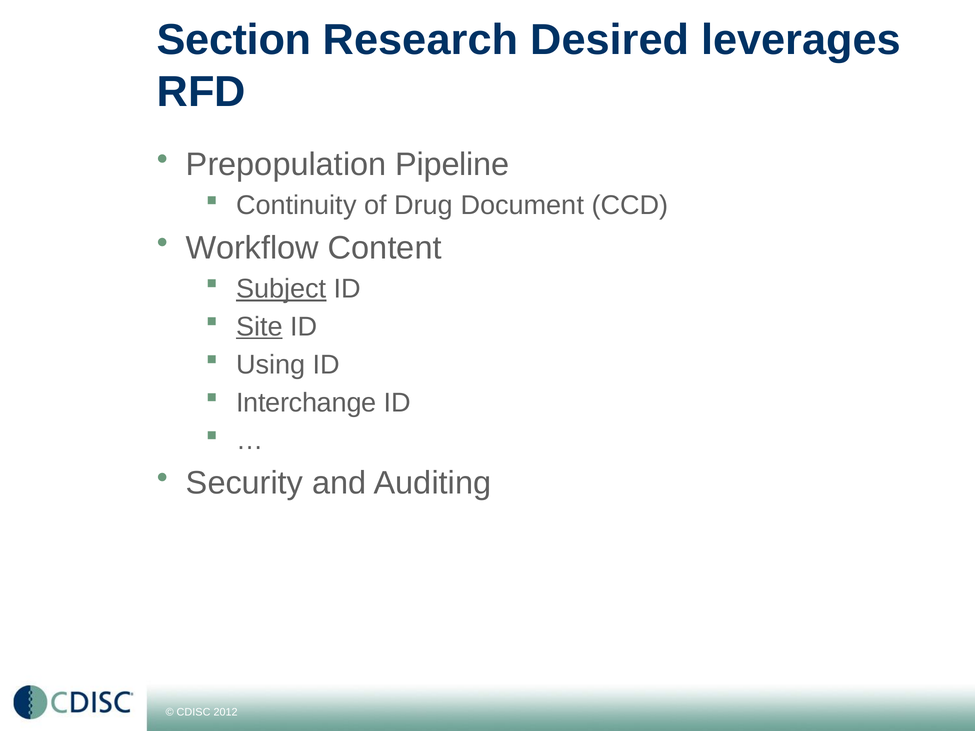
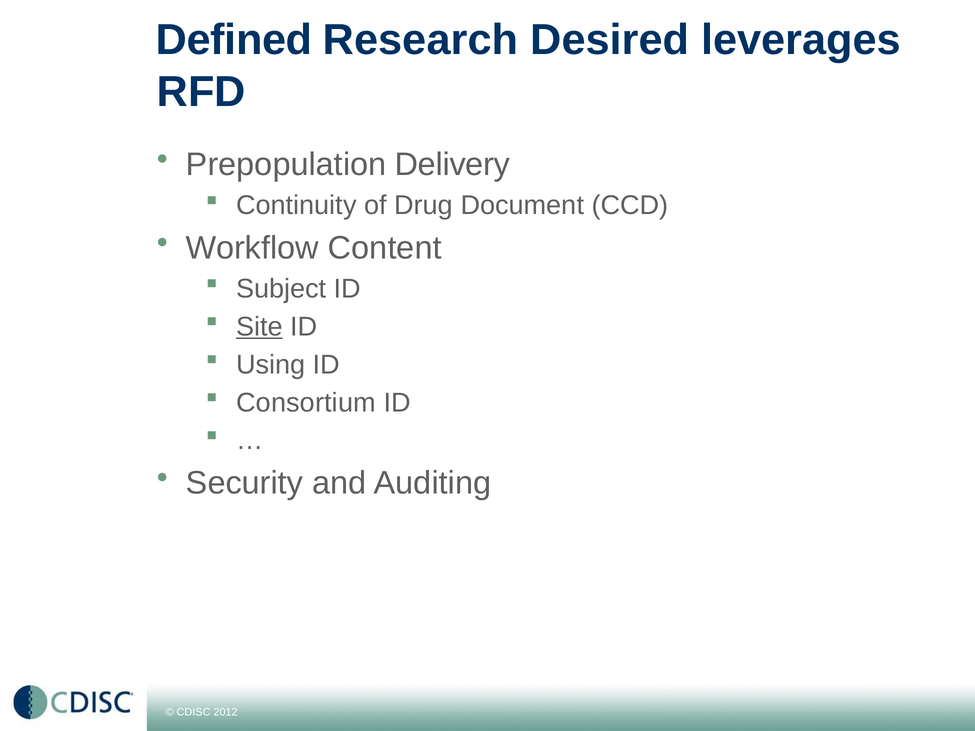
Section: Section -> Defined (234, 40)
Pipeline: Pipeline -> Delivery (452, 165)
Subject underline: present -> none (281, 289)
Interchange: Interchange -> Consortium (306, 403)
